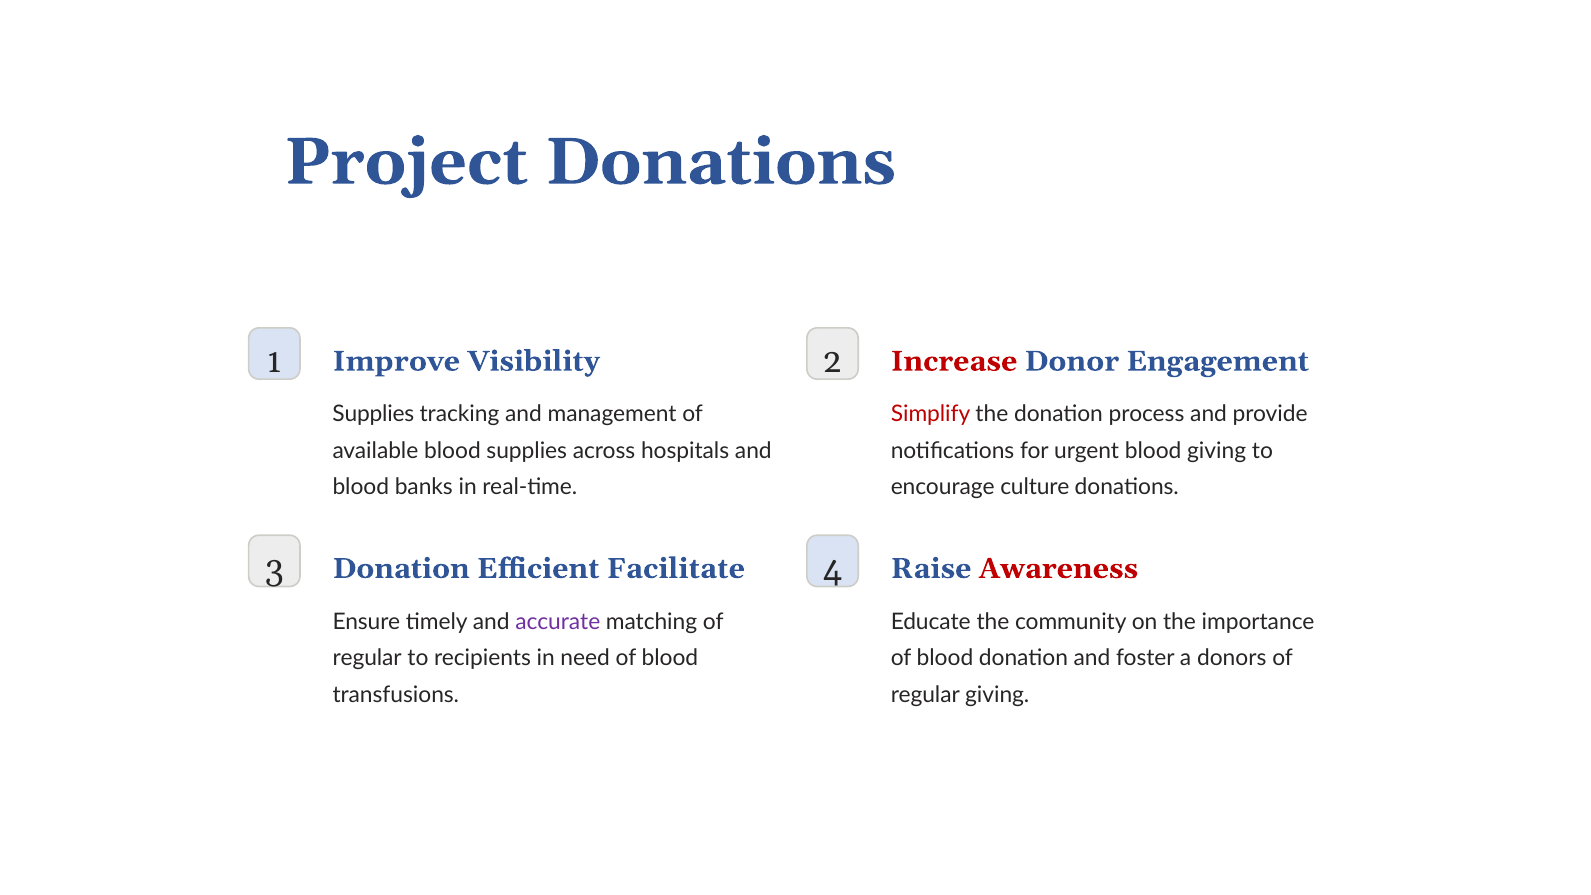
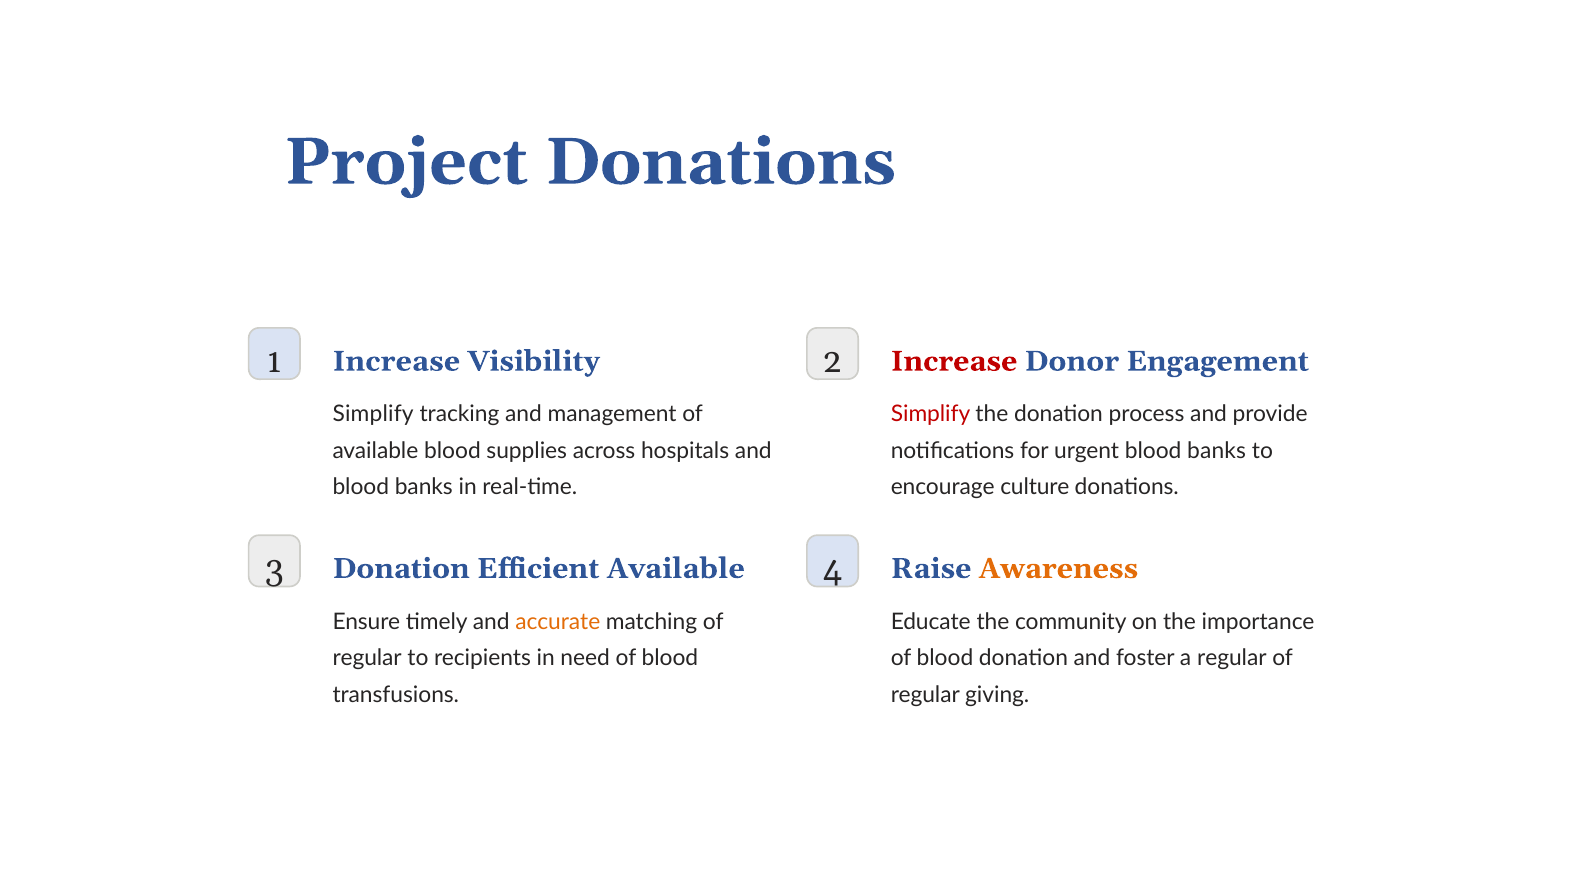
1 Improve: Improve -> Increase (396, 361)
Supplies: Supplies -> Simplify (373, 414)
urgent blood giving: giving -> banks (1217, 451)
Efficient Facilitate: Facilitate -> Available (676, 568)
Awareness colour: red -> orange (1058, 568)
accurate colour: purple -> orange (558, 622)
a donors: donors -> regular (1232, 658)
